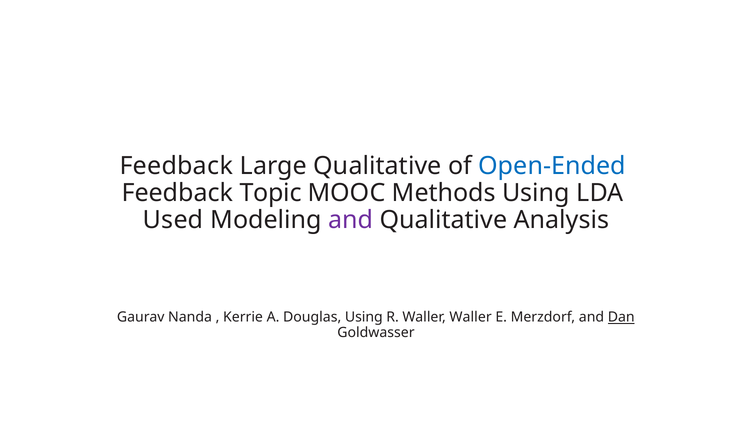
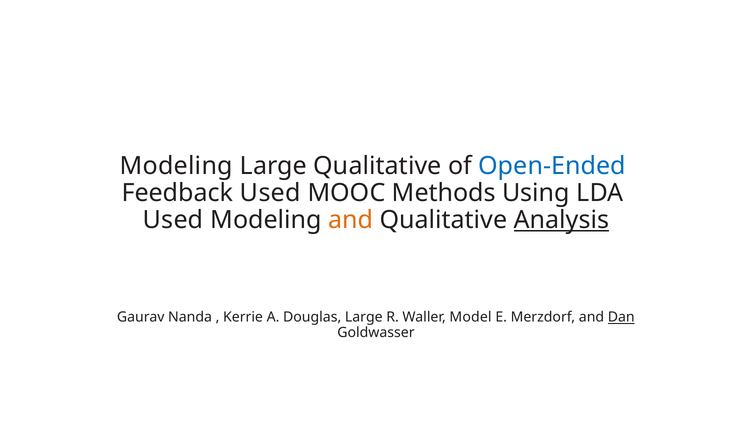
Feedback: Feedback -> Modeling (176, 166)
Feedback Topic: Topic -> Used (270, 193)
and colour: purple -> orange (351, 220)
Analysis underline: none -> present (561, 220)
Douglas Using: Using -> Large (364, 317)
Waller Waller: Waller -> Model (471, 317)
